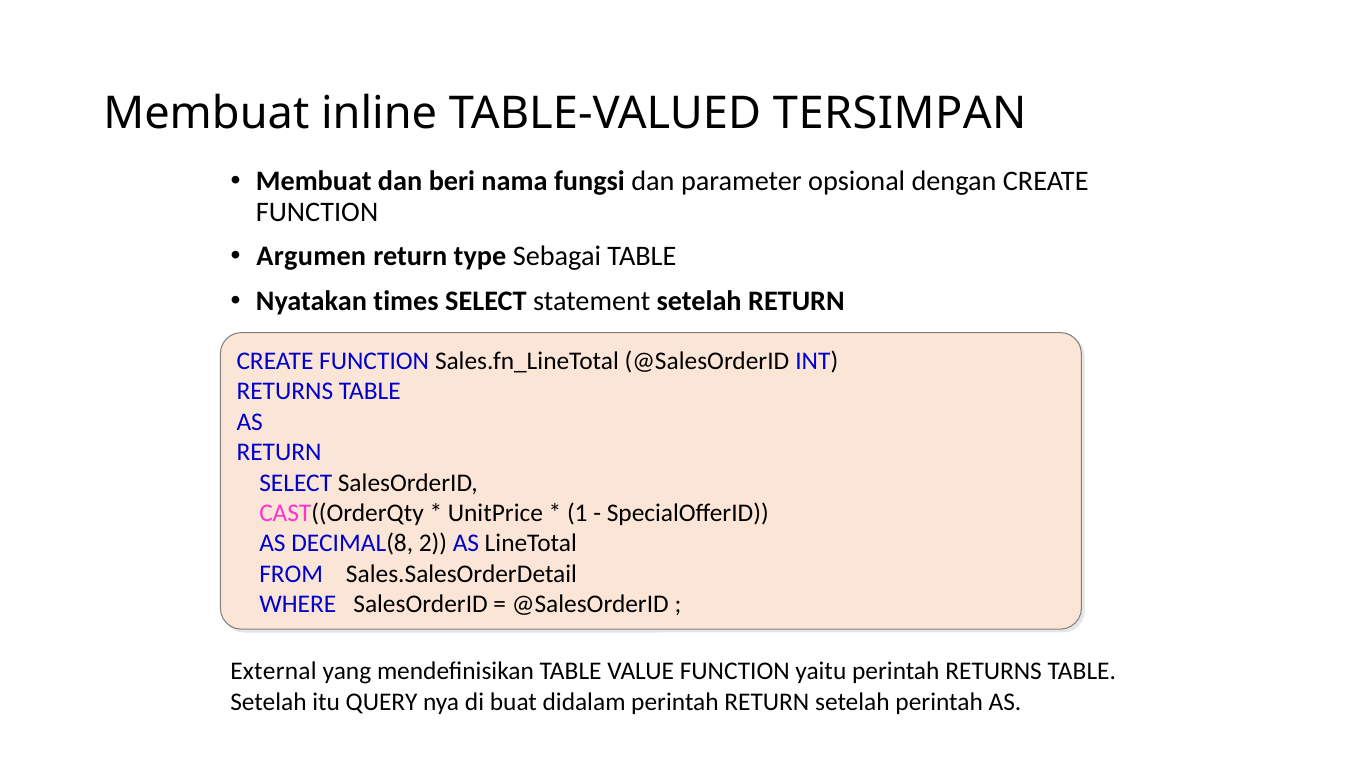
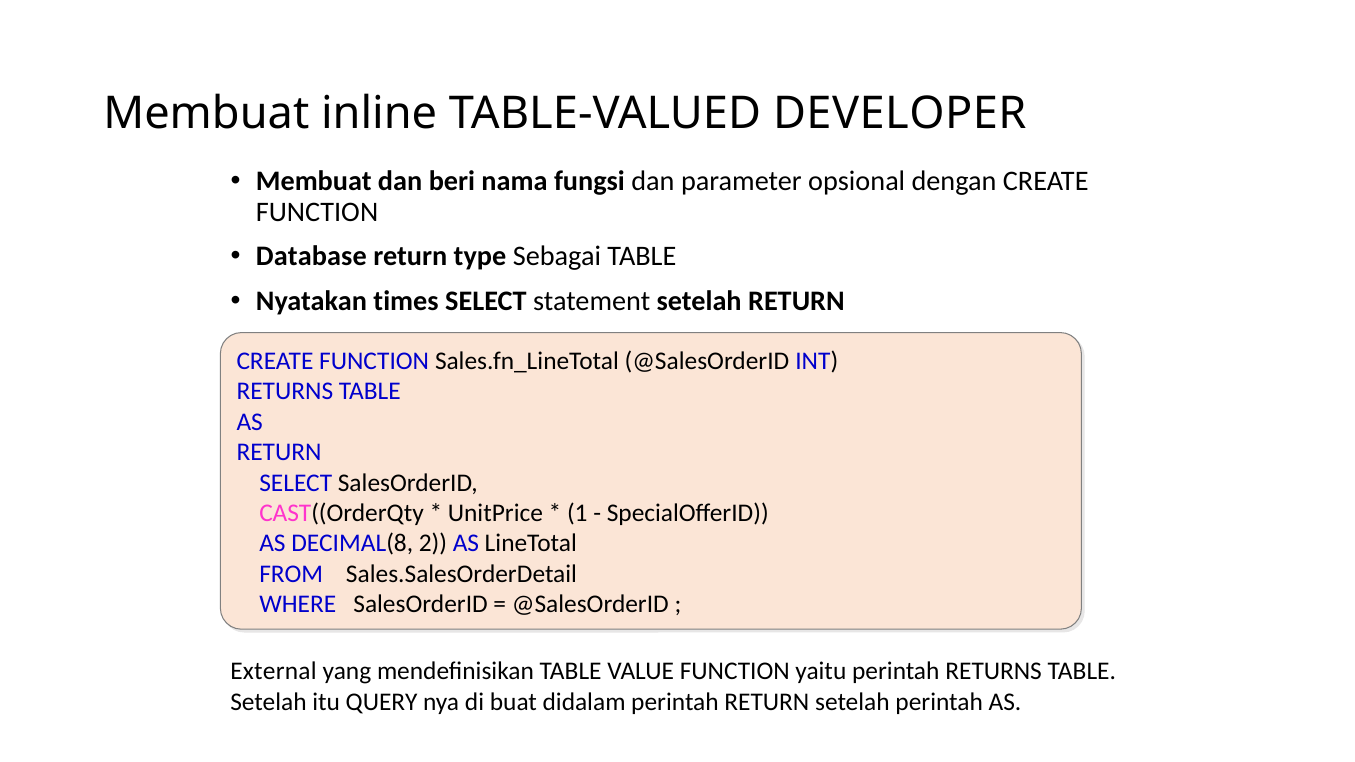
TERSIMPAN: TERSIMPAN -> DEVELOPER (900, 114)
Argumen: Argumen -> Database (311, 256)
